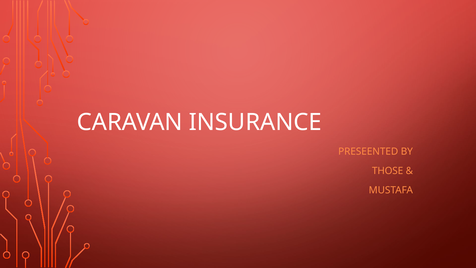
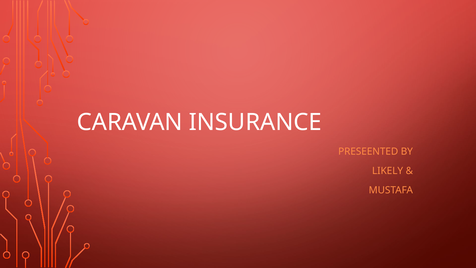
THOSE: THOSE -> LIKELY (388, 171)
